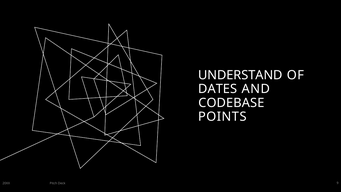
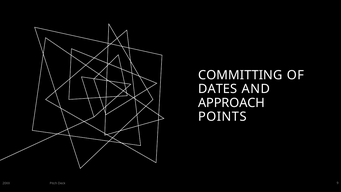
UNDERSTAND: UNDERSTAND -> COMMITTING (240, 75)
CODEBASE: CODEBASE -> APPROACH (231, 103)
